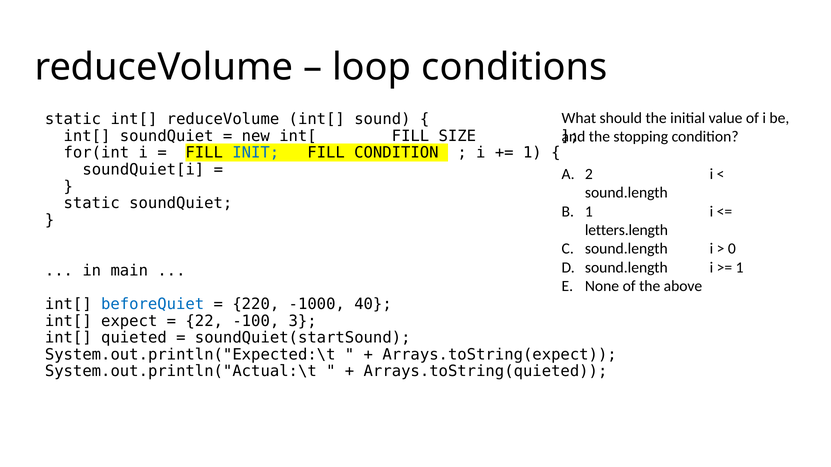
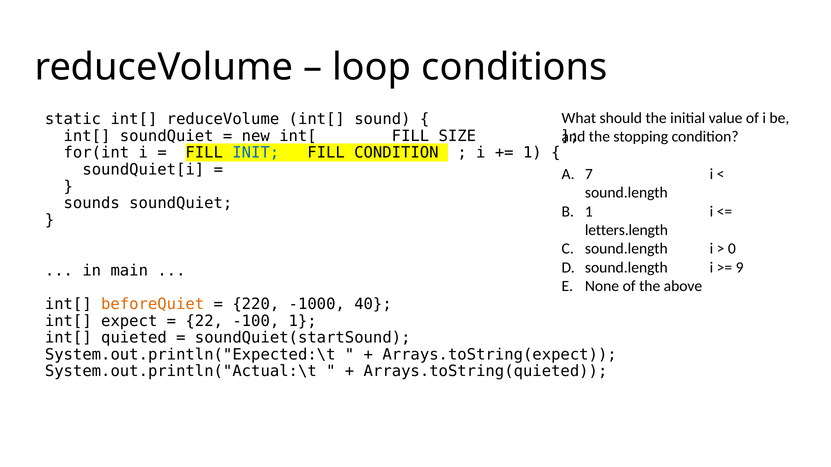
2: 2 -> 7 (589, 174)
static: static -> sounds (92, 203)
1: 1 -> 9 (740, 268)
beforeQuiet colour: blue -> orange (153, 304)
-100 3: 3 -> 1 (303, 321)
